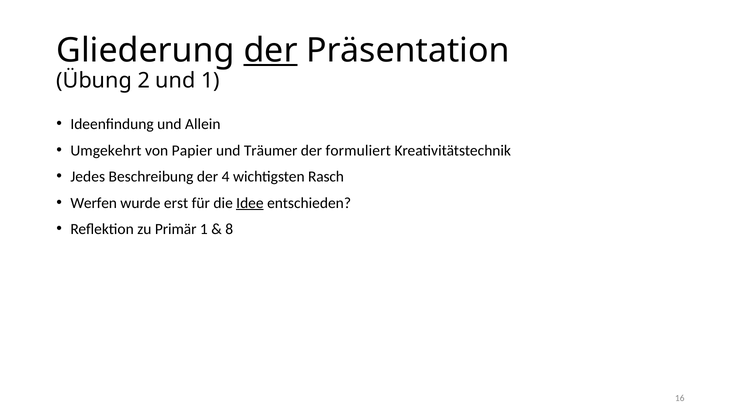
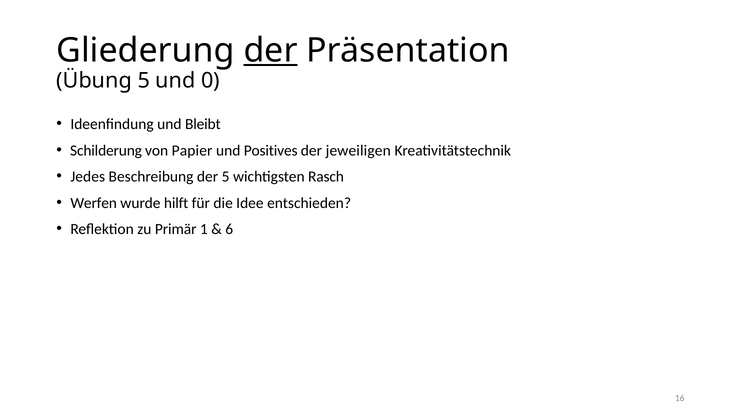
Übung 2: 2 -> 5 (144, 81)
und 1: 1 -> 0 (210, 81)
Allein: Allein -> Bleibt (203, 124)
Umgekehrt: Umgekehrt -> Schilderung (106, 150)
Träumer: Träumer -> Positives (271, 150)
formuliert: formuliert -> jeweiligen (358, 150)
der 4: 4 -> 5 (226, 177)
erst: erst -> hilft (176, 203)
Idee underline: present -> none (250, 203)
8: 8 -> 6 (229, 229)
